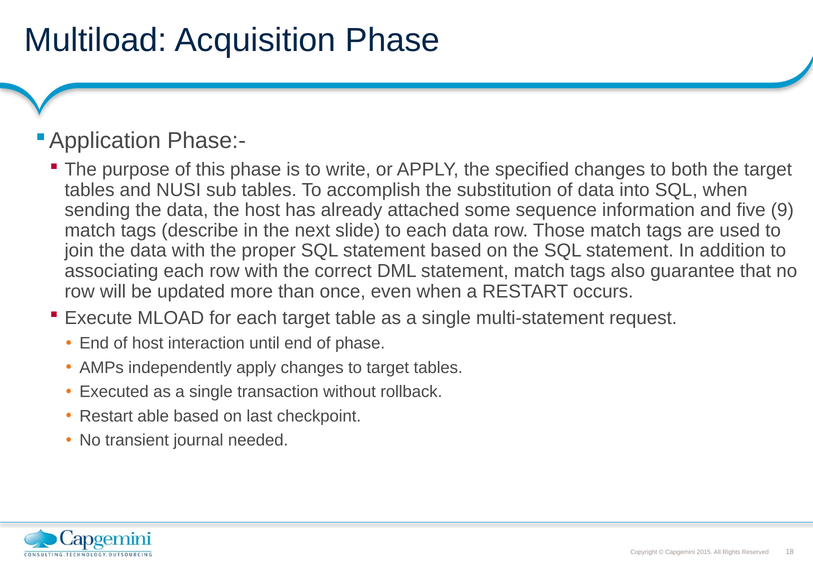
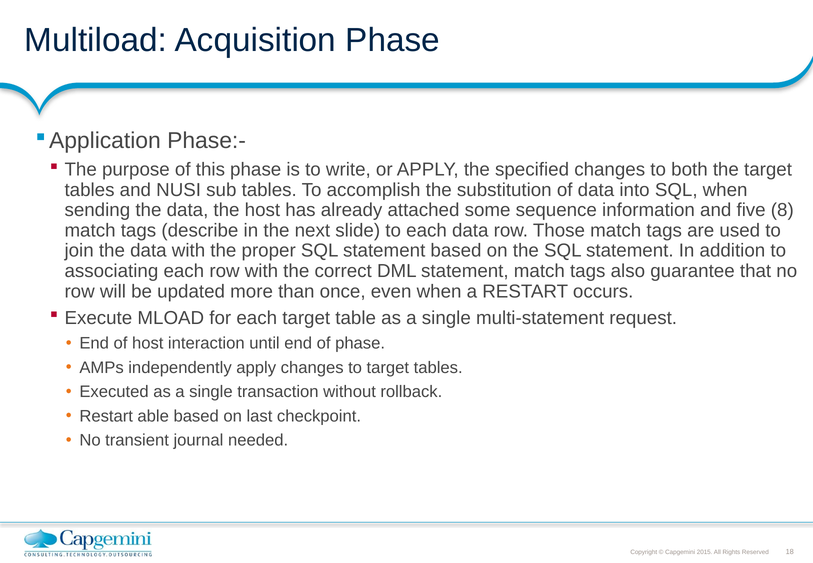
9: 9 -> 8 (782, 210)
